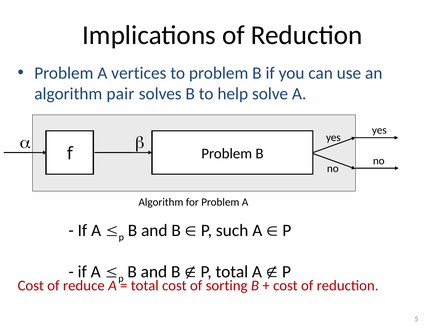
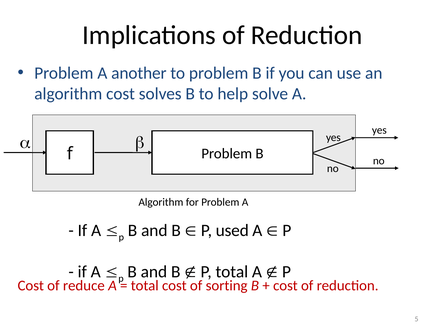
vertices: vertices -> another (139, 73)
algorithm pair: pair -> cost (121, 94)
such: such -> used (232, 230)
